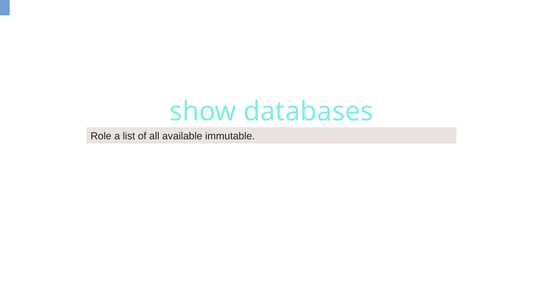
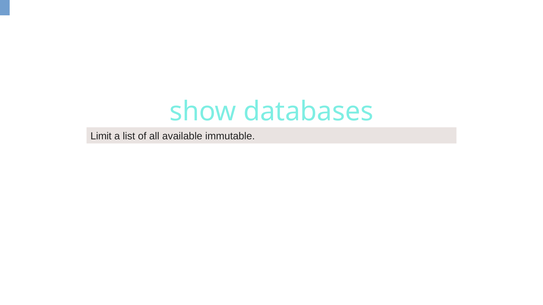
Role: Role -> Limit (101, 136)
